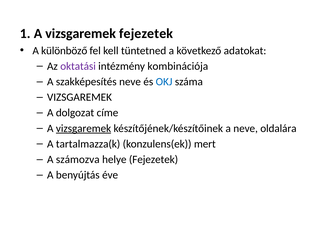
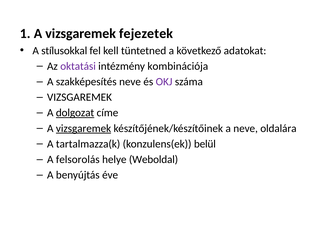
különböző: különböző -> stílusokkal (64, 51)
OKJ colour: blue -> purple (164, 82)
dolgozat underline: none -> present (75, 113)
mert: mert -> belül (205, 144)
számozva: számozva -> felsorolás (78, 159)
helye Fejezetek: Fejezetek -> Weboldal (154, 159)
